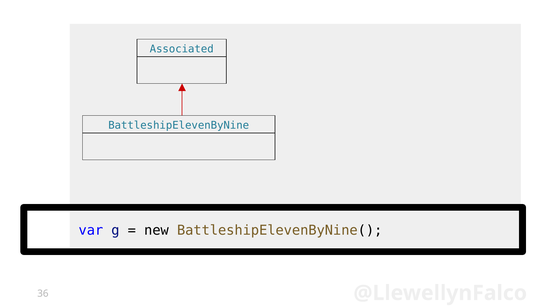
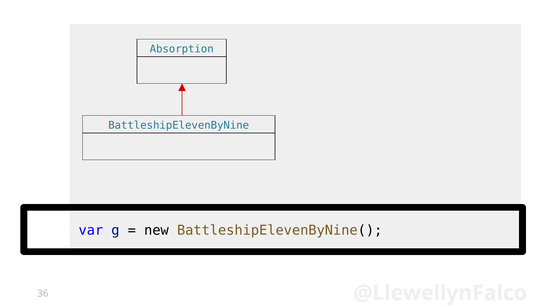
Associated: Associated -> Absorption (182, 49)
